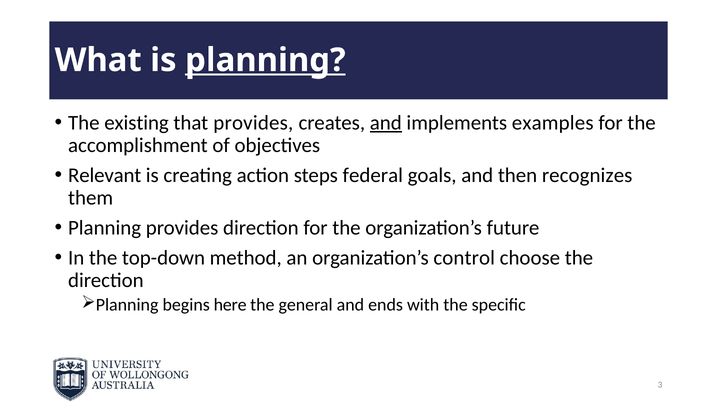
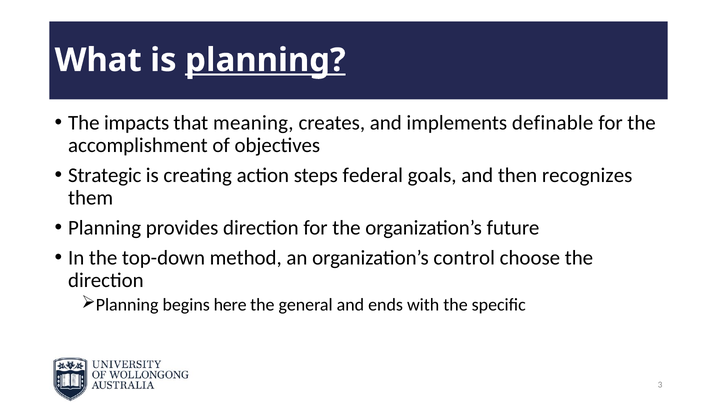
existing: existing -> impacts (137, 123)
that provides: provides -> meaning (253, 123)
and underline: present -> none (386, 123)
examples: examples -> definable (553, 123)
Relevant: Relevant -> Strategic (105, 175)
